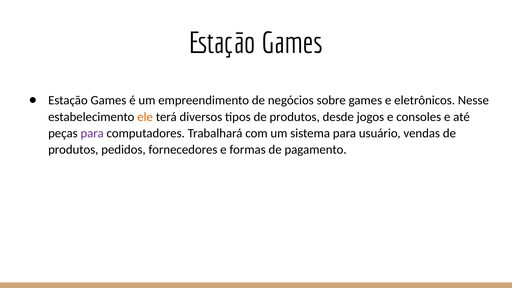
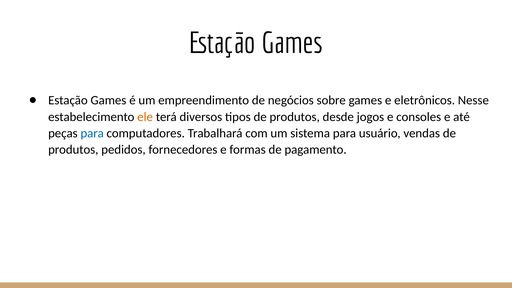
para colour: purple -> blue (92, 133)
